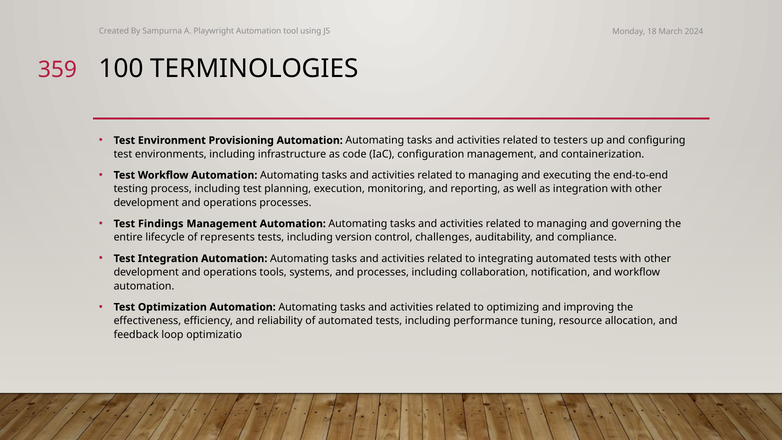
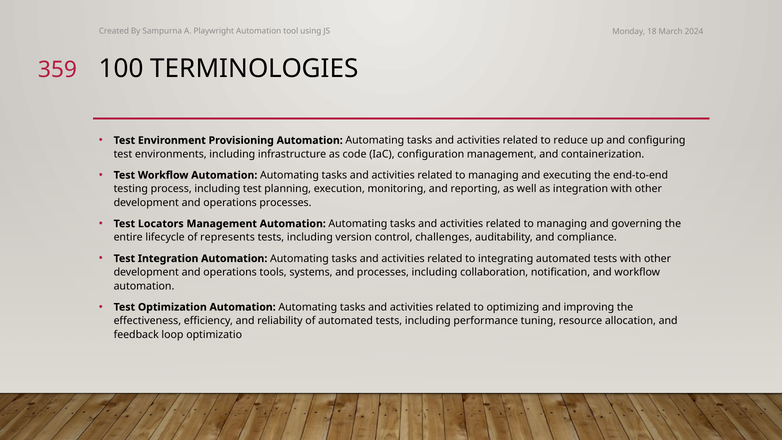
testers: testers -> reduce (571, 140)
Findings: Findings -> Locators (161, 224)
